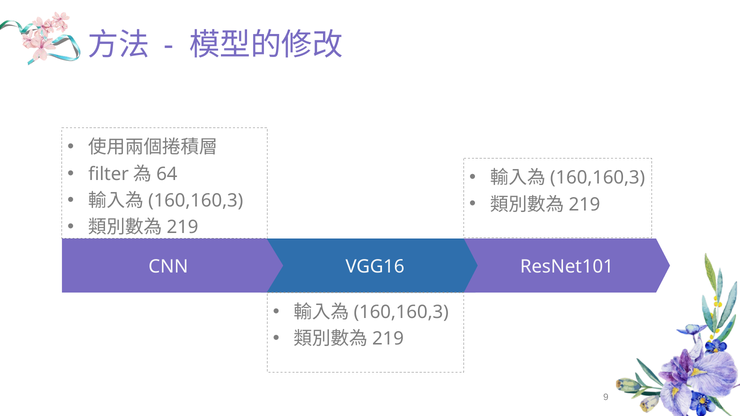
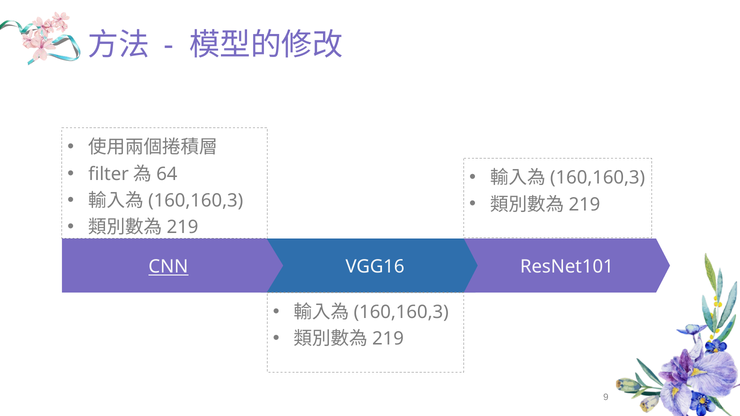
CNN underline: none -> present (168, 267)
